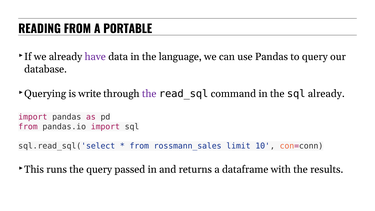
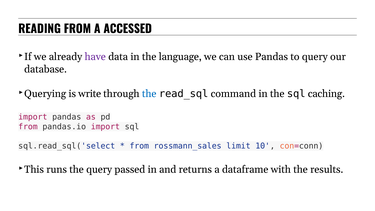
PORTABLE: PORTABLE -> ACCESSED (128, 29)
the colour: purple -> blue (149, 94)
sql already: already -> caching (326, 94)
